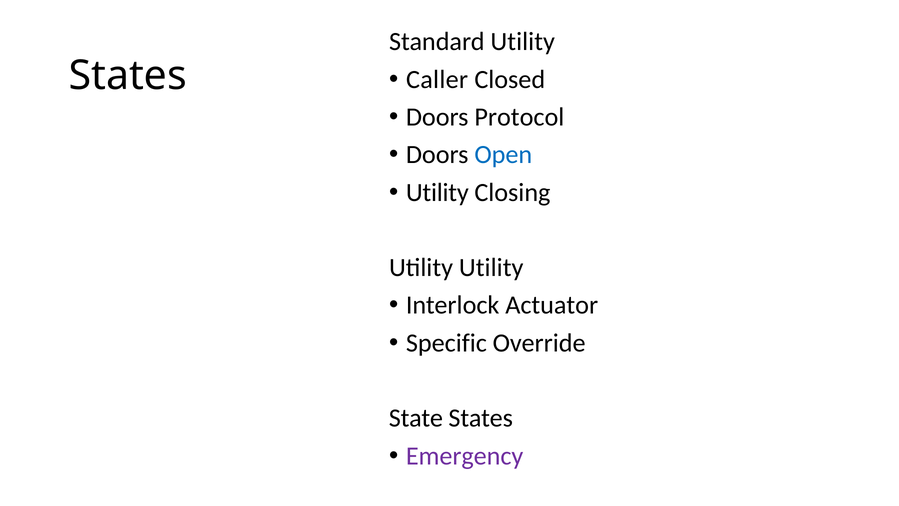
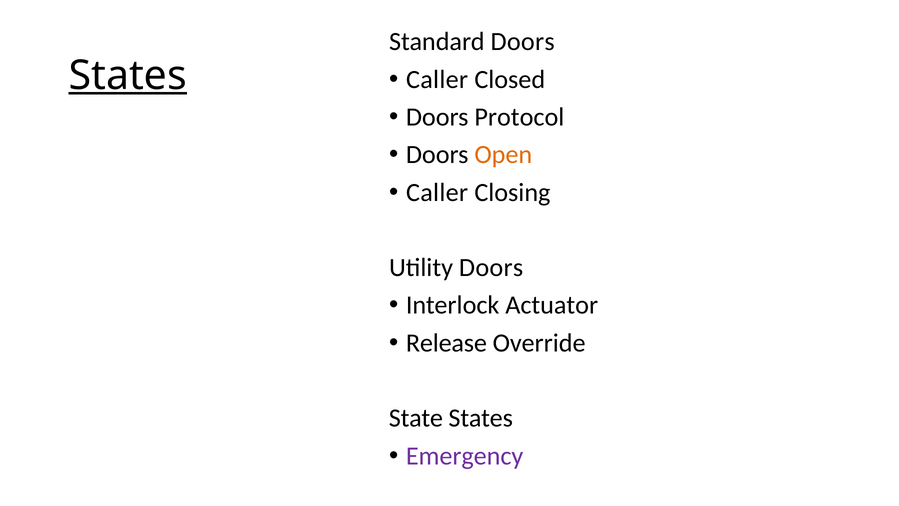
Standard Utility: Utility -> Doors (523, 42)
States underline: none -> present (128, 76)
Open colour: blue -> orange (503, 155)
Utility: Utility -> Caller (437, 192)
Utility Utility: Utility -> Doors (491, 267)
Specific: Specific -> Release (446, 343)
